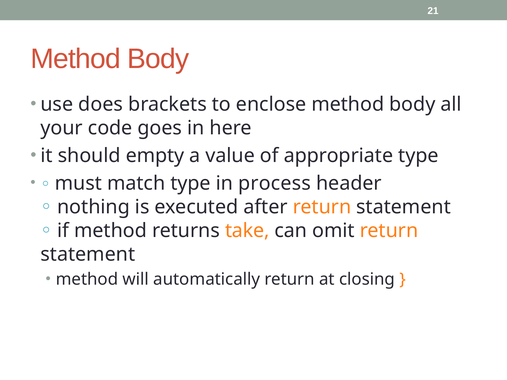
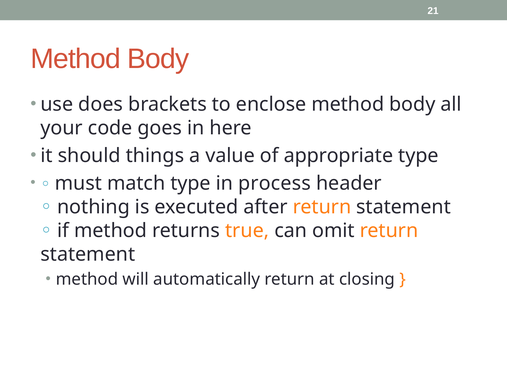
empty: empty -> things (155, 156)
take: take -> true (247, 231)
